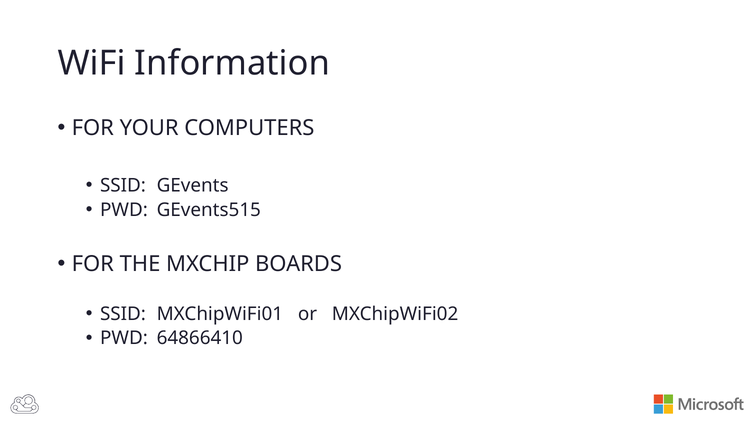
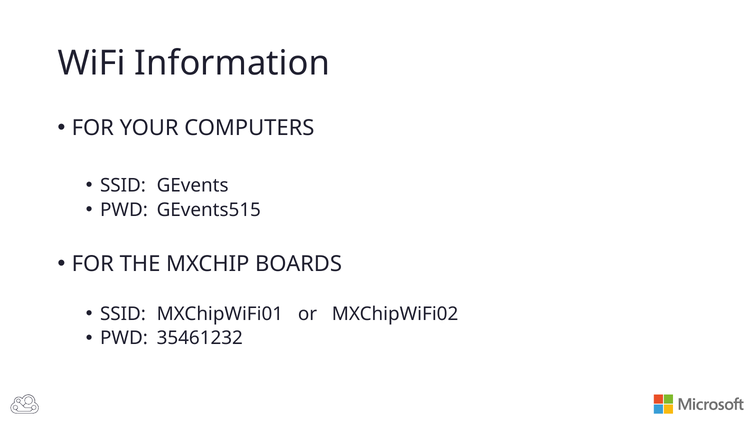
64866410: 64866410 -> 35461232 (200, 338)
